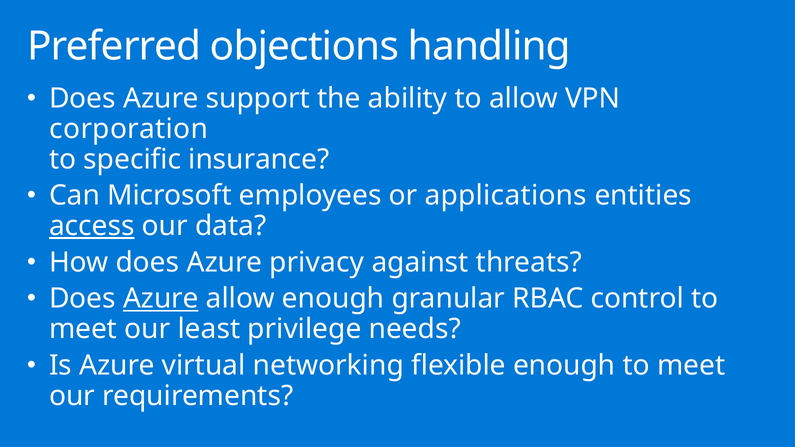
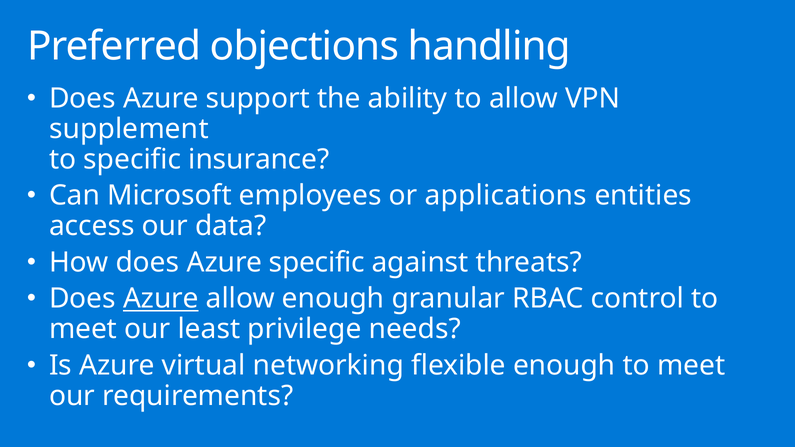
corporation: corporation -> supplement (129, 129)
access underline: present -> none (92, 226)
Azure privacy: privacy -> specific (317, 262)
